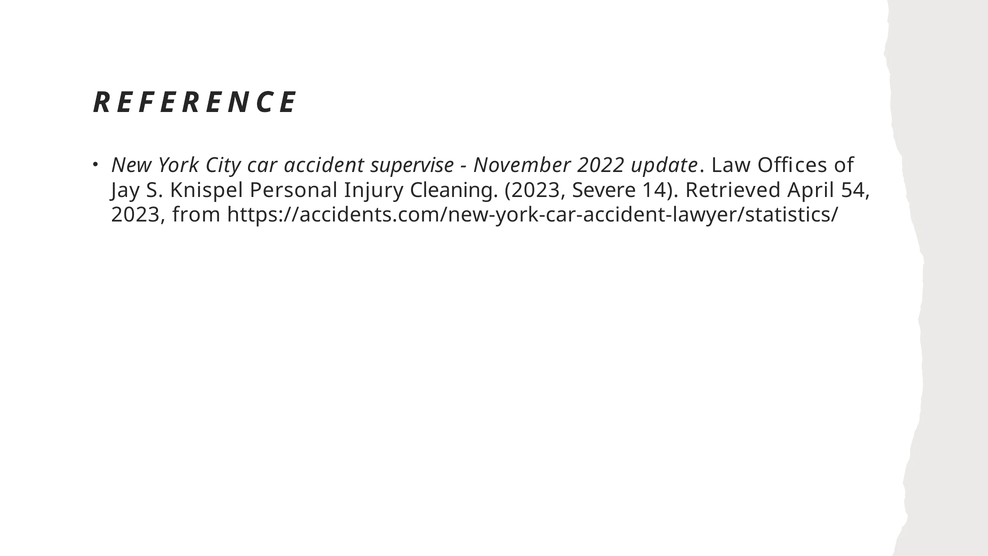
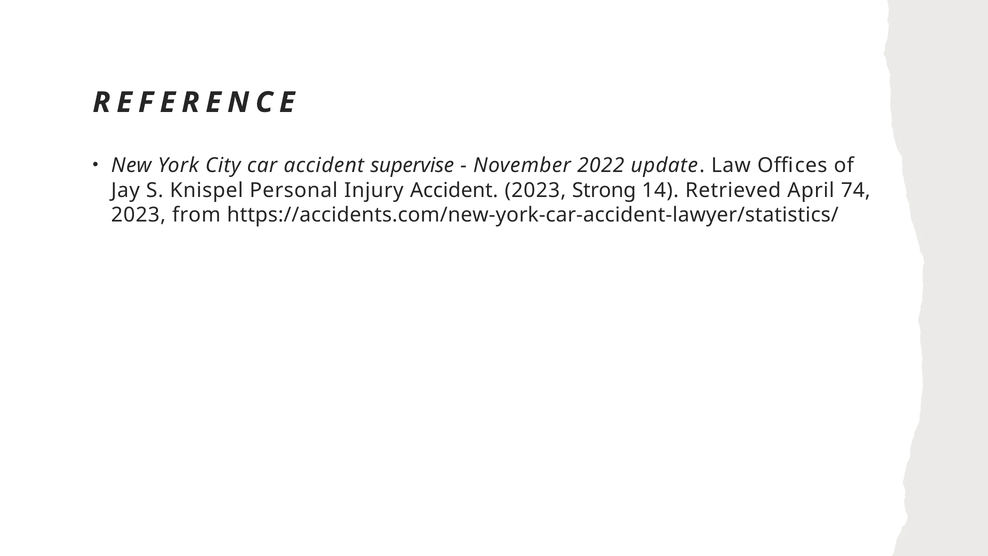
Injury Cleaning: Cleaning -> Accident (454, 190)
Severe: Severe -> Strong (604, 190)
54: 54 -> 74 (856, 190)
